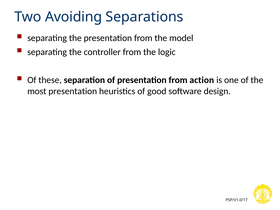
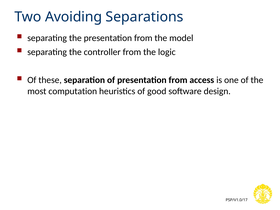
action: action -> access (202, 80)
most presentation: presentation -> computation (73, 91)
